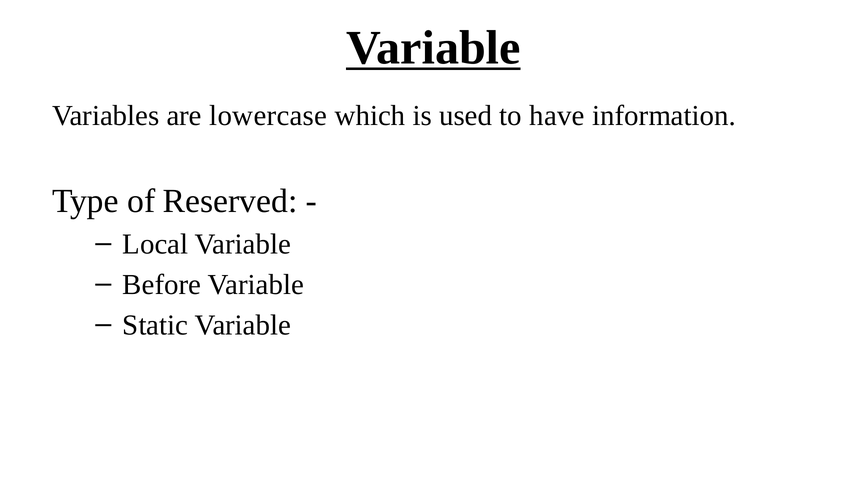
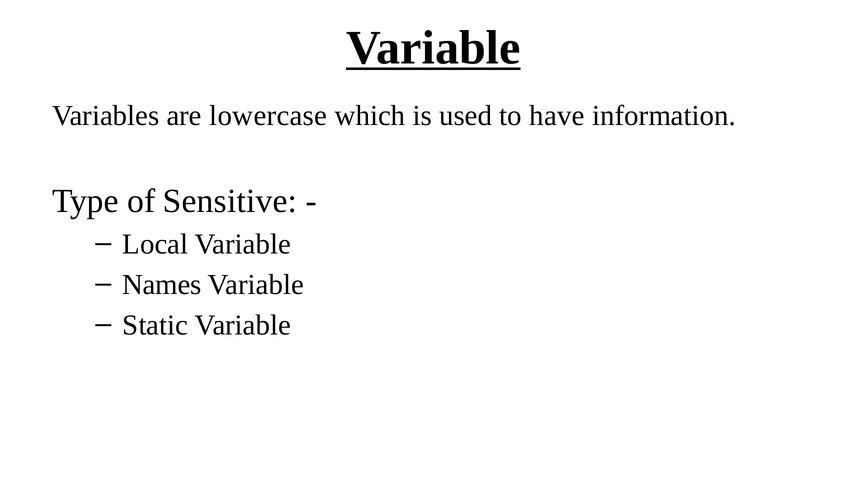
Reserved: Reserved -> Sensitive (230, 201)
Before: Before -> Names (162, 284)
